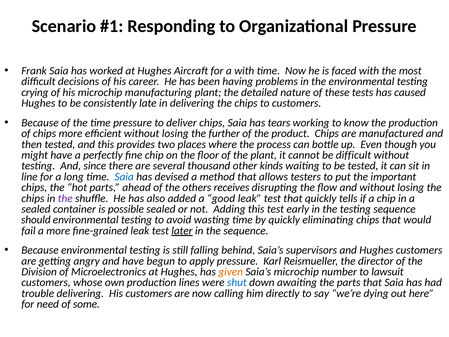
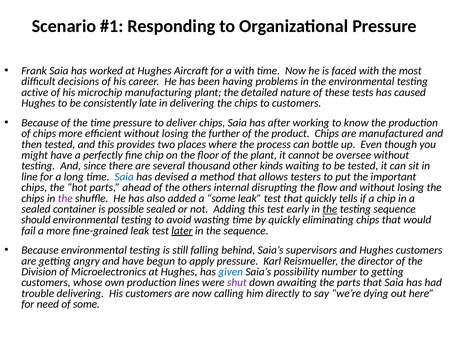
crying: crying -> active (35, 92)
tears: tears -> after (279, 123)
be difficult: difficult -> oversee (353, 155)
receives: receives -> internal (231, 187)
a good: good -> some (221, 198)
the underline: none -> present (330, 209)
given colour: orange -> blue (231, 272)
Saia’s microchip: microchip -> possibility (296, 272)
to lawsuit: lawsuit -> getting (387, 272)
shut colour: blue -> purple (237, 282)
